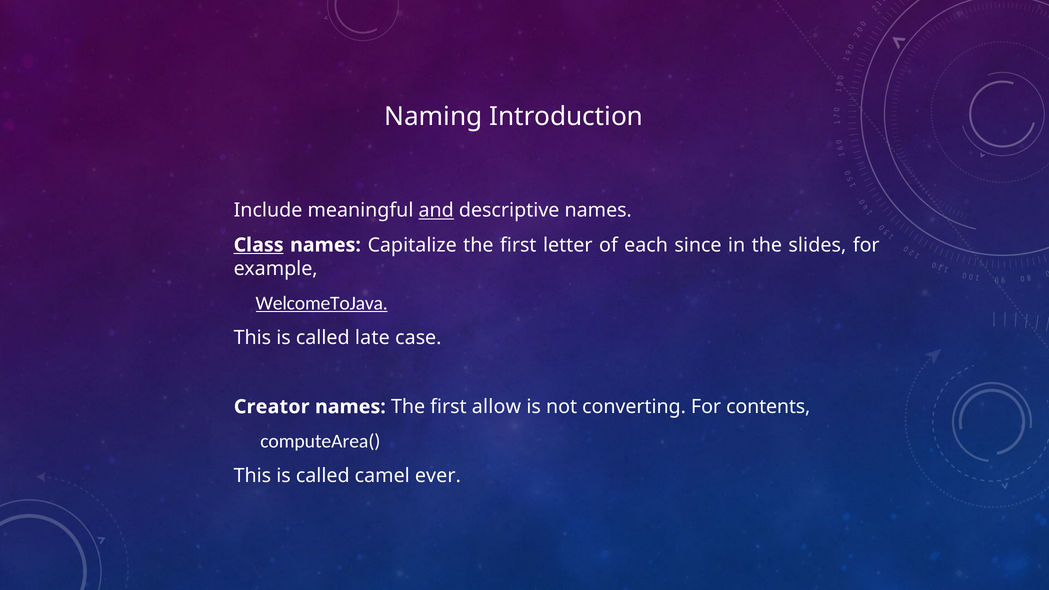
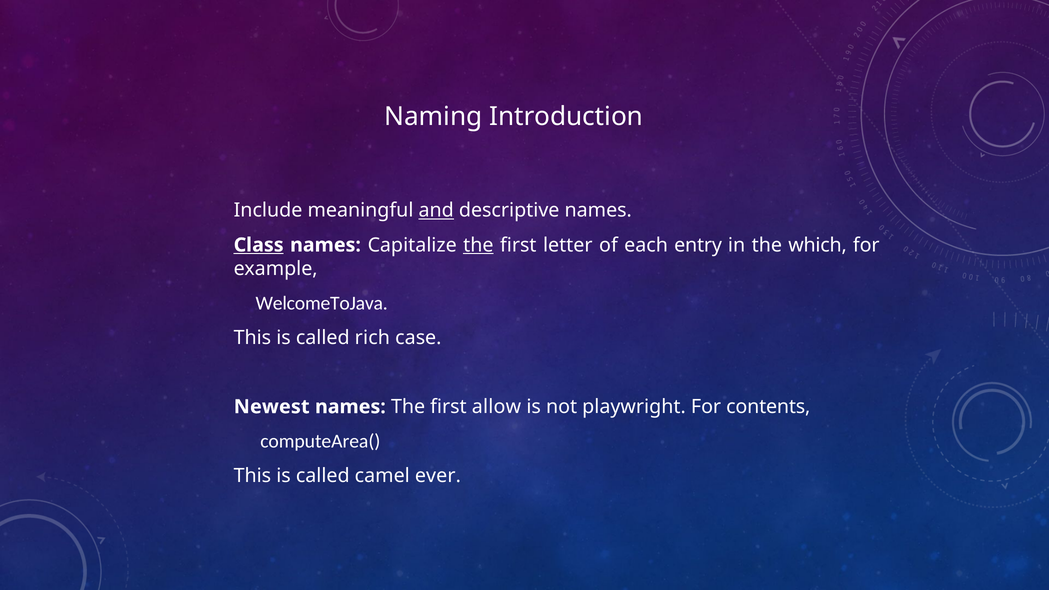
the underline: none -> present (478, 245)
since: since -> entry (698, 245)
slides: slides -> which (818, 245)
WelcomeToJava underline: present -> none (322, 303)
late: late -> rich (372, 338)
Creator: Creator -> Newest (272, 407)
converting: converting -> playwright (634, 407)
